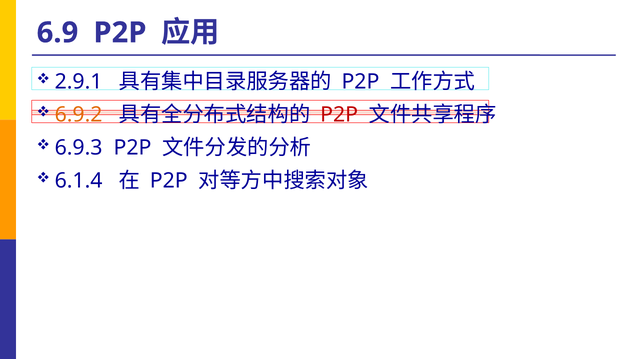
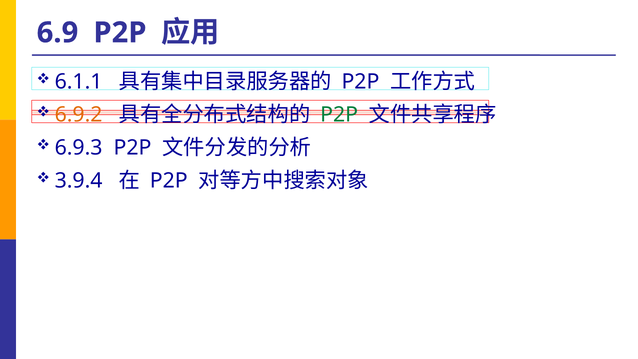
2.9.1: 2.9.1 -> 6.1.1 (79, 82)
P2P colour: red -> green (339, 115)
6.1.4: 6.1.4 -> 3.9.4 (79, 181)
